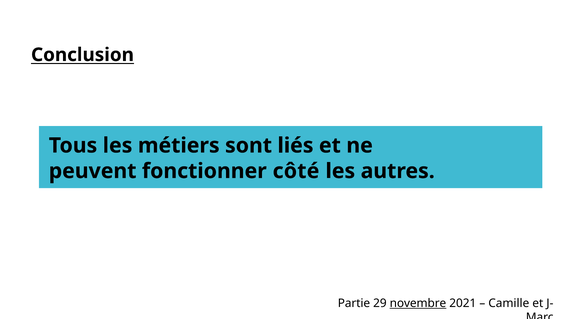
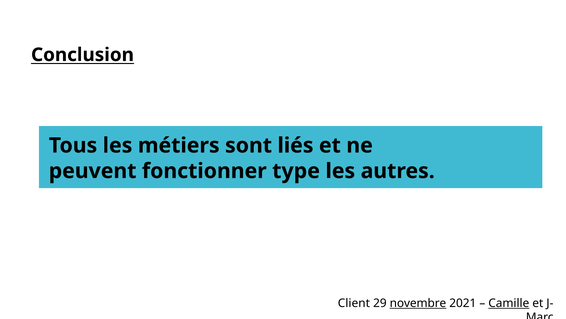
côté: côté -> type (296, 171)
Partie: Partie -> Client (354, 303)
Camille underline: none -> present (509, 303)
